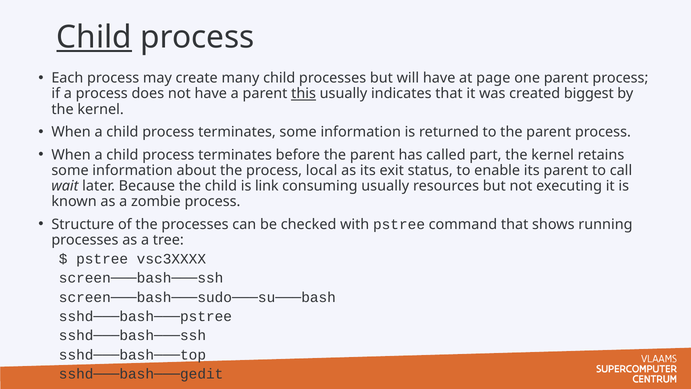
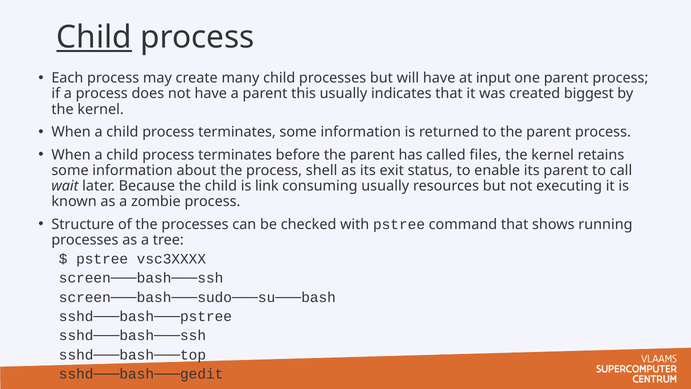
page: page -> input (493, 78)
this underline: present -> none (304, 94)
part: part -> files (485, 155)
local: local -> shell (322, 170)
